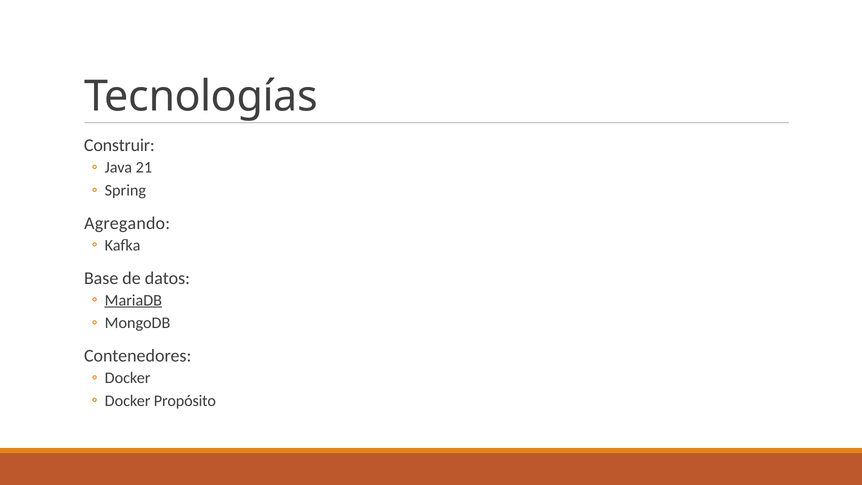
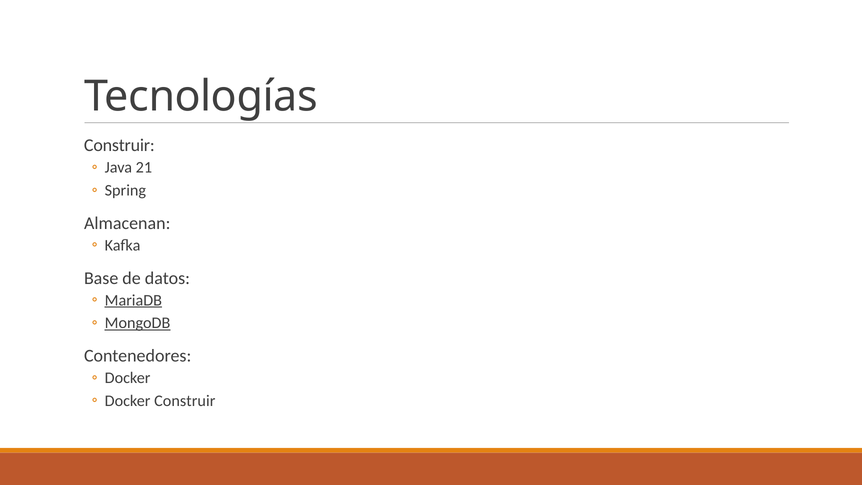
Agregando: Agregando -> Almacenan (127, 223)
MongoDB underline: none -> present (138, 323)
Docker Propósito: Propósito -> Construir (185, 401)
